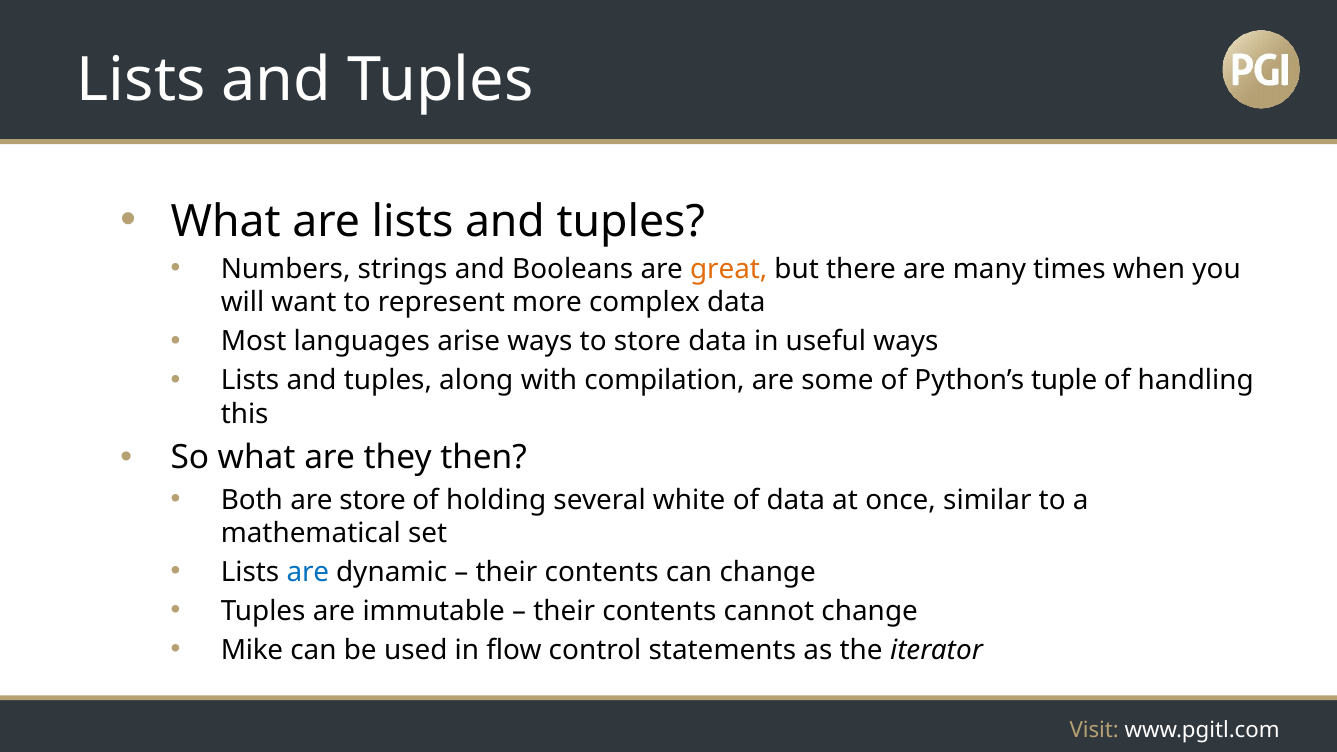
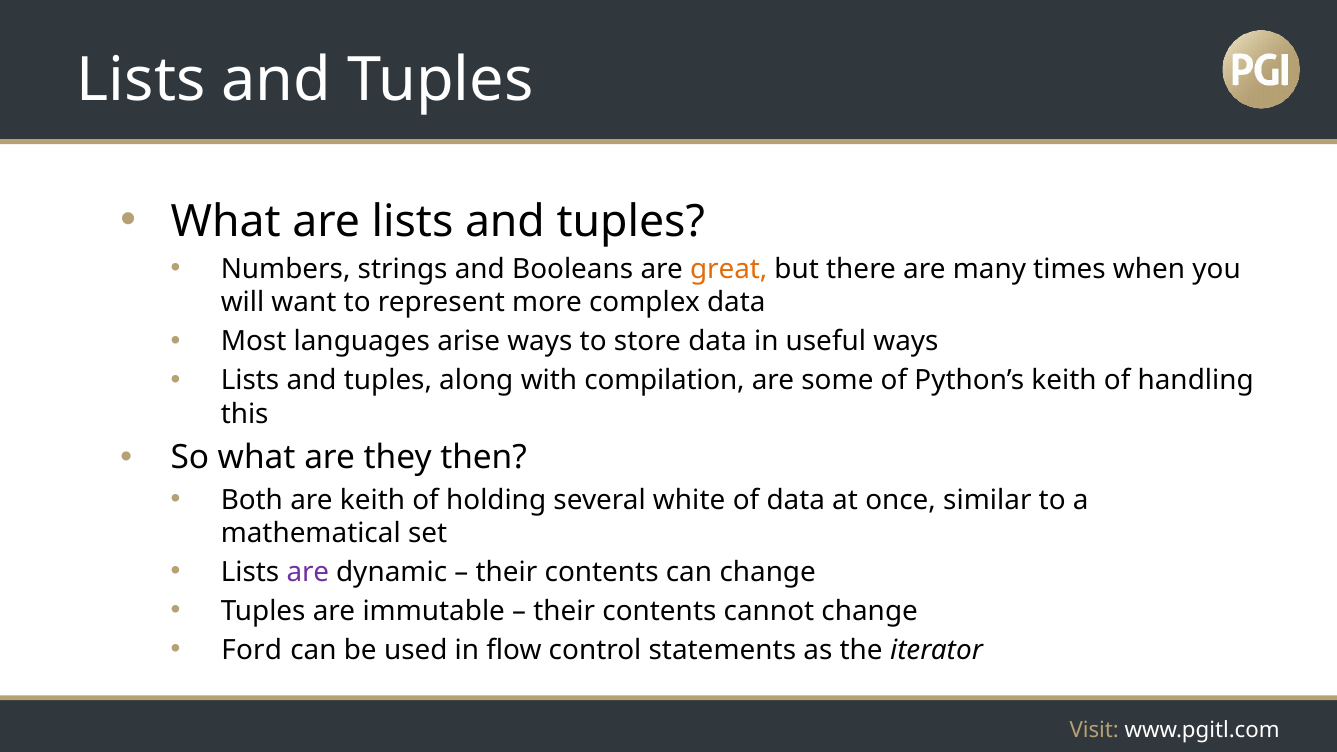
Python’s tuple: tuple -> keith (1064, 381)
are store: store -> keith (372, 500)
are colour: blue -> purple (308, 572)
Mike: Mike -> Ford (252, 650)
